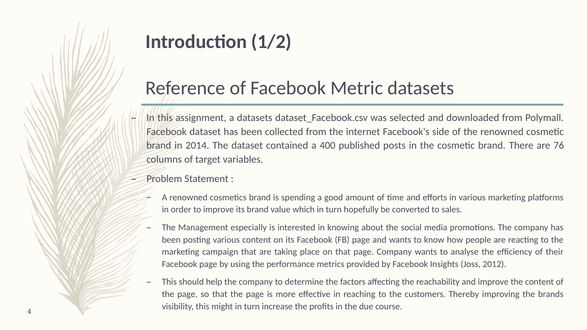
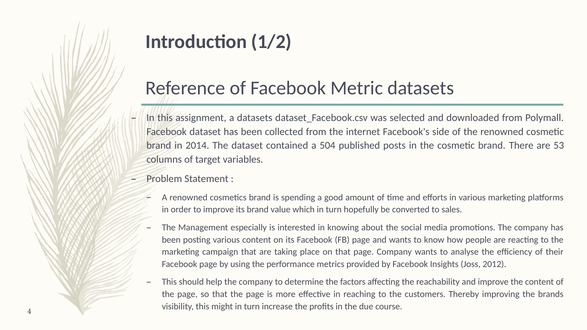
400: 400 -> 504 (328, 146)
76: 76 -> 53 (559, 146)
